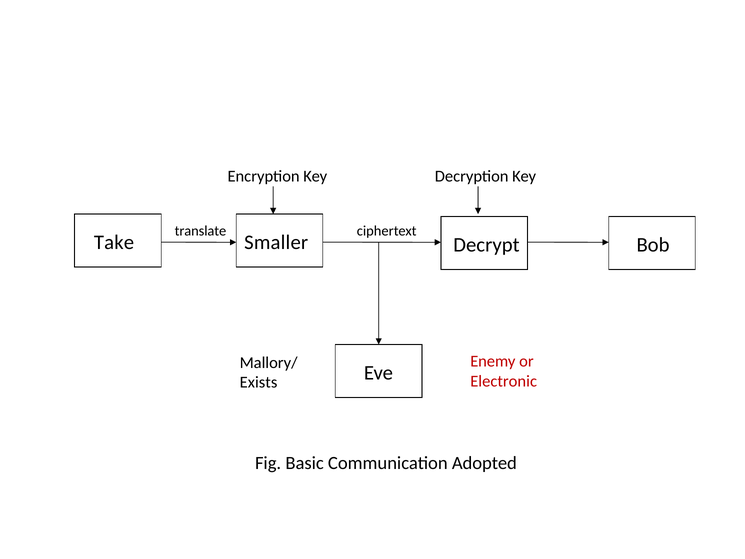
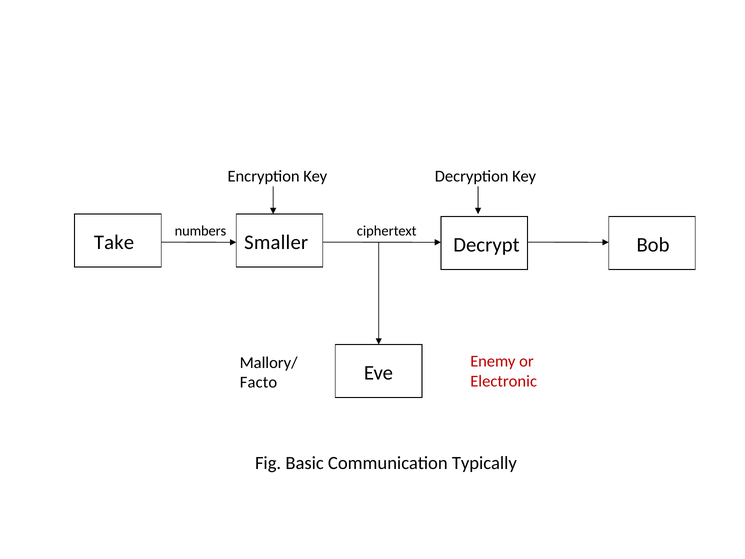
translate: translate -> numbers (200, 231)
Exists: Exists -> Facto (258, 382)
Adopted: Adopted -> Typically (484, 463)
